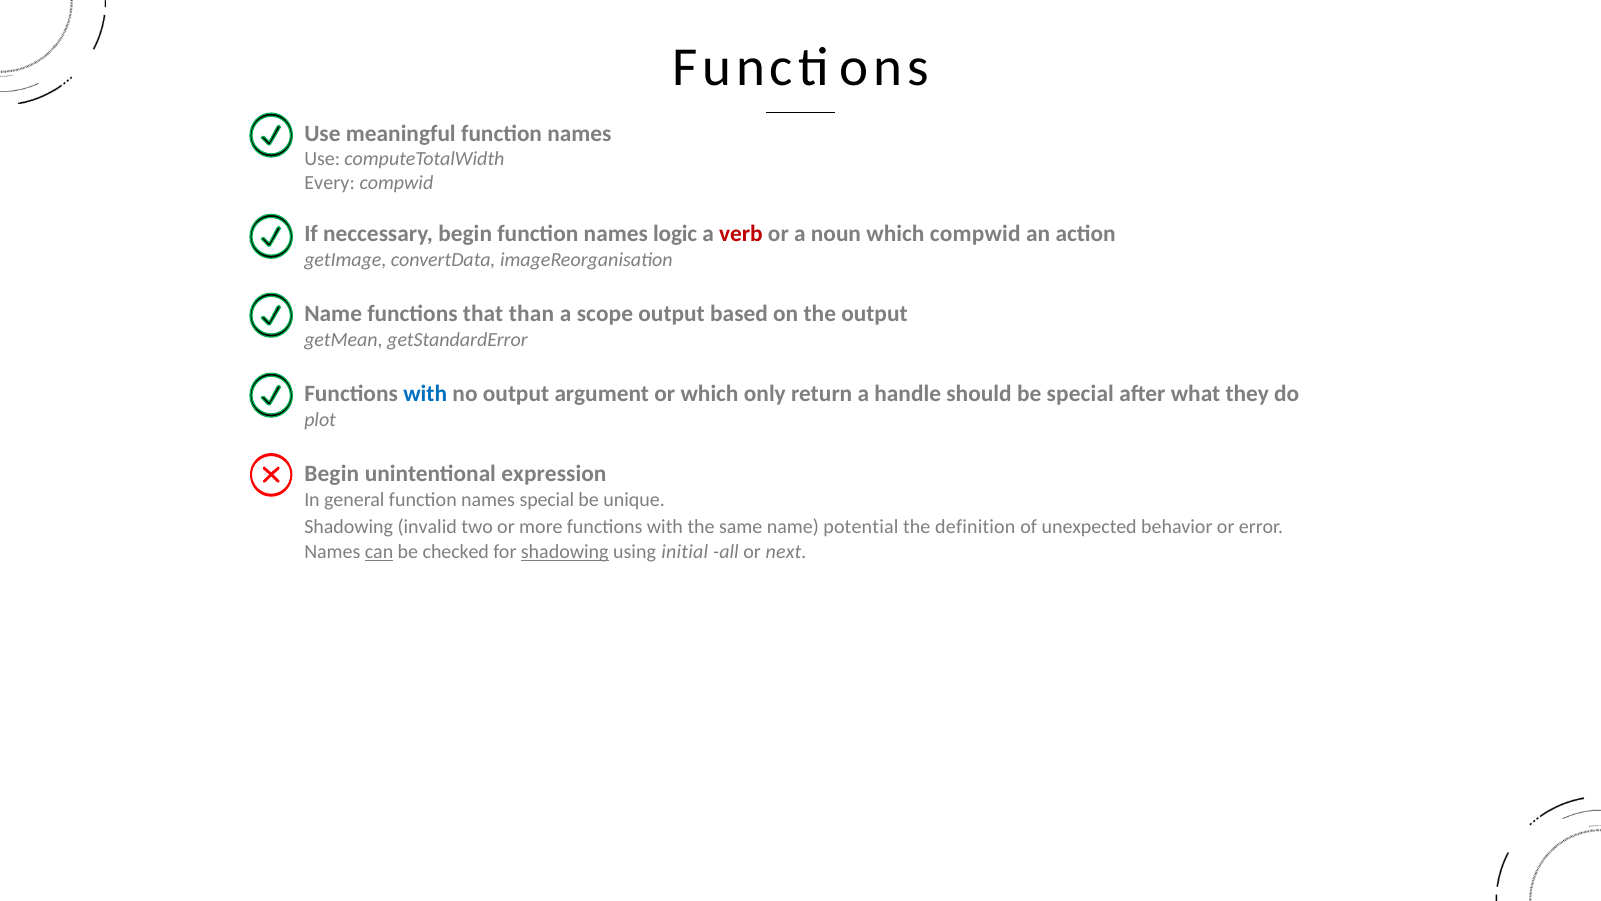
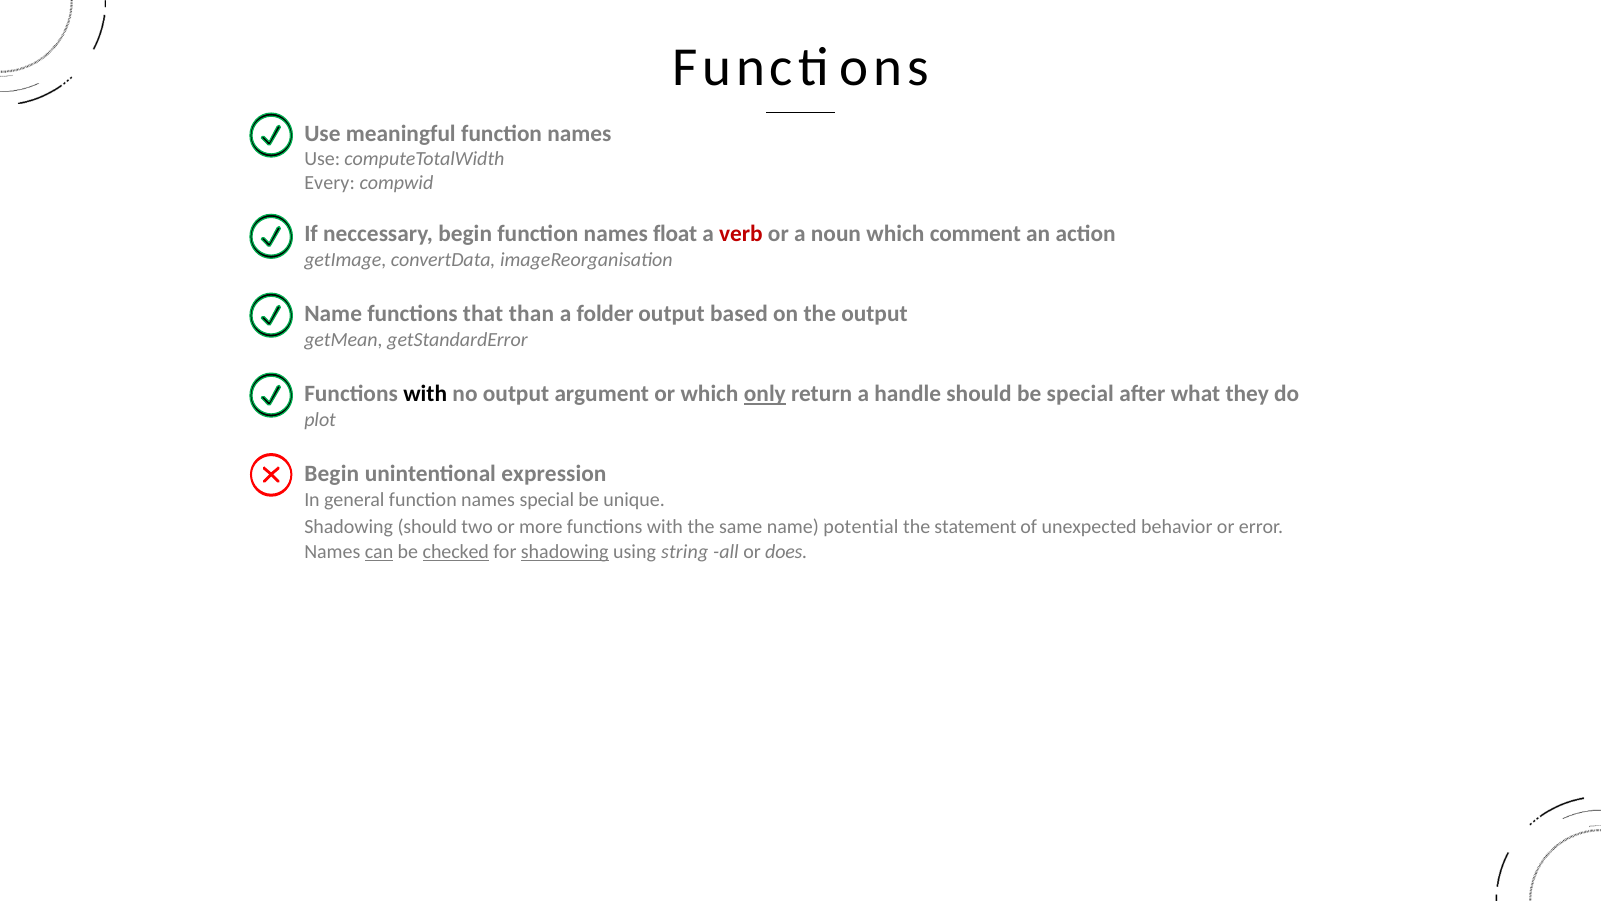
logic: logic -> float (675, 234)
which compwid: compwid -> comment (975, 234)
scope: scope -> folder (605, 314)
with colour: blue -> black (425, 394)
only underline: none -> present (765, 394)
Shadowing invalid: invalid -> should (427, 527)
definition: definition -> statement (976, 527)
checked underline: none -> present (456, 552)
initial: initial -> string (685, 552)
next: next -> does (786, 552)
